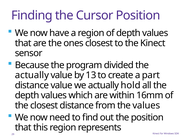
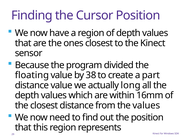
actually: actually -> floating (32, 75)
13: 13 -> 38 (91, 75)
hold: hold -> long (131, 85)
